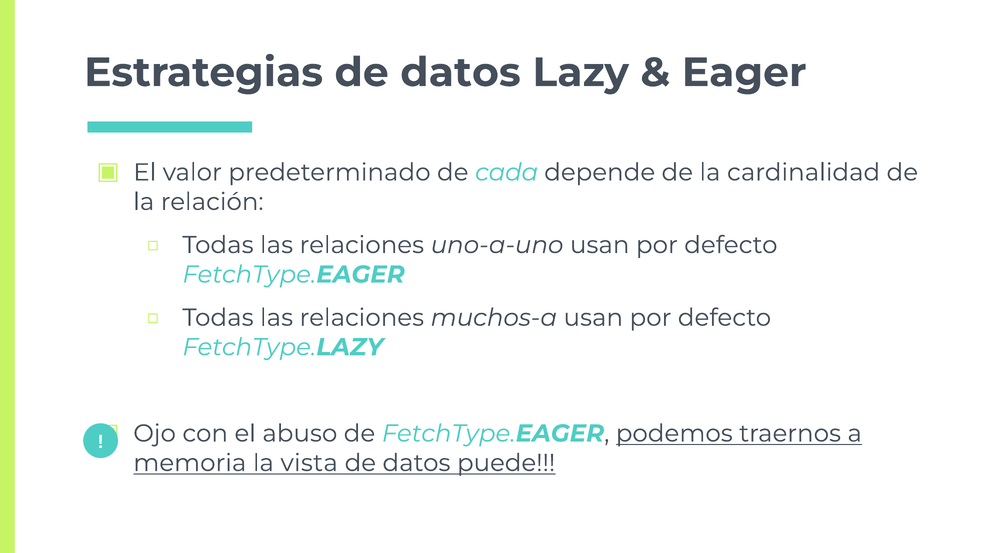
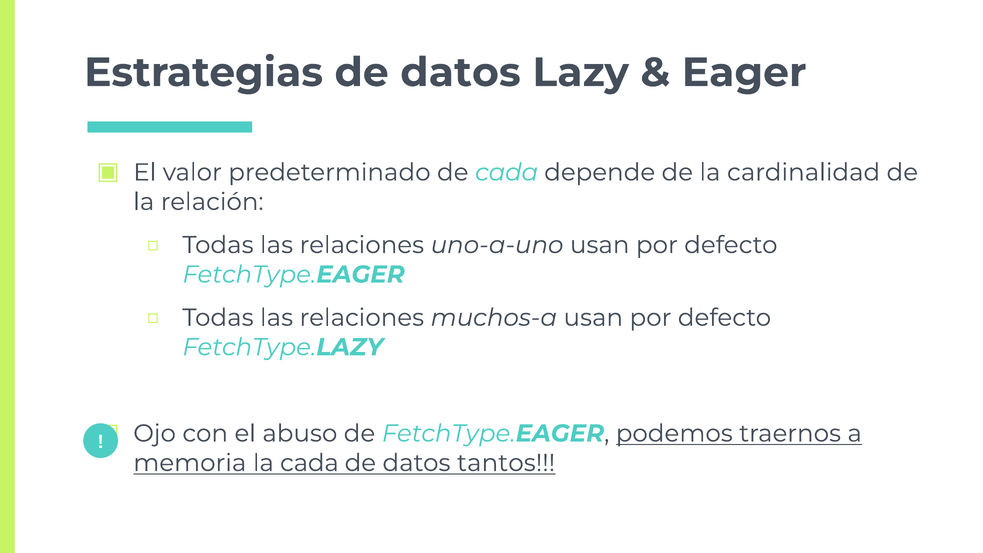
la vista: vista -> cada (309, 463)
puede: puede -> tantos (506, 463)
